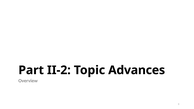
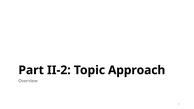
Advances: Advances -> Approach (137, 70)
